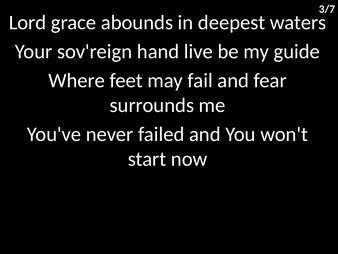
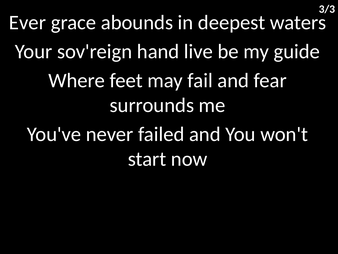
3/7: 3/7 -> 3/3 (327, 9)
Lord: Lord -> Ever (27, 22)
